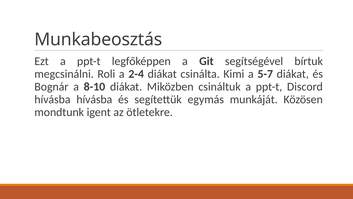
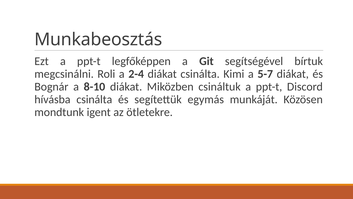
hívásba hívásba: hívásba -> csinálta (94, 99)
